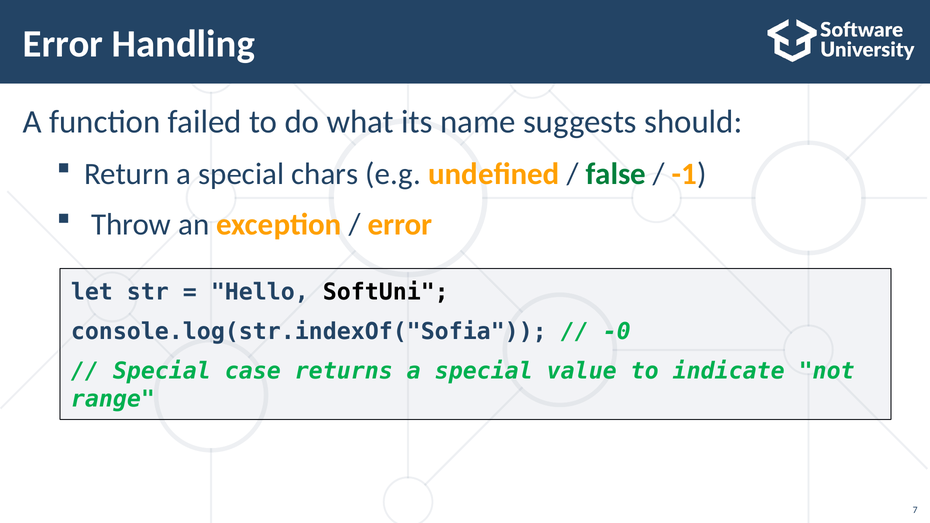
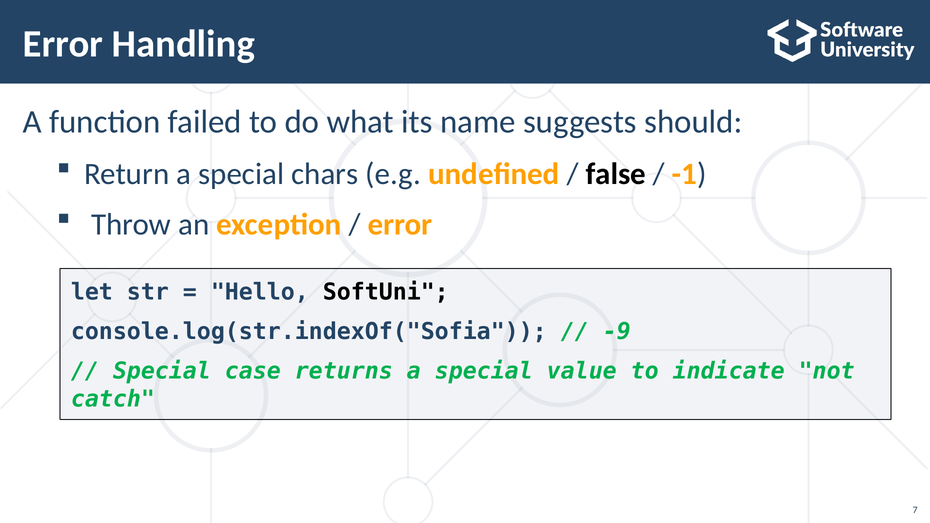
false colour: green -> black (616, 174)
-0: -0 -> -9 (617, 332)
range: range -> catch (113, 399)
